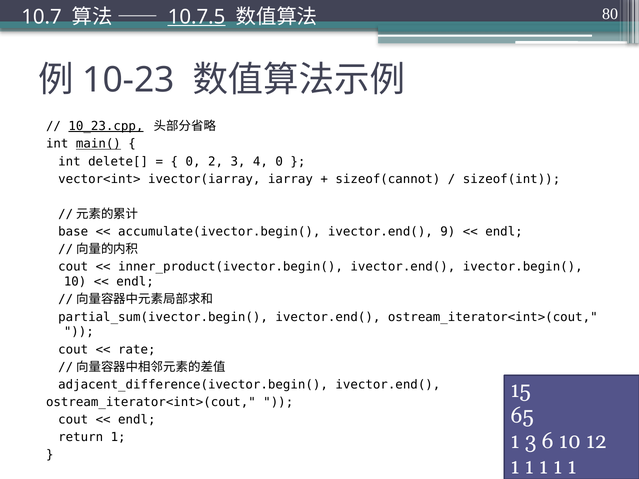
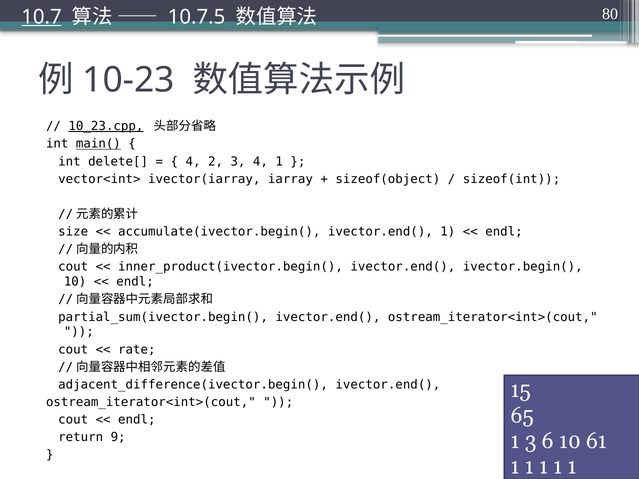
10.7 underline: none -> present (41, 17)
10.7.5 underline: present -> none (197, 17)
0: 0 -> 4 (193, 162)
4 0: 0 -> 1 (279, 162)
sizeof(cannot: sizeof(cannot -> sizeof(object (388, 179)
base: base -> size (73, 232)
ivector.end( 9: 9 -> 1 (448, 232)
return 1: 1 -> 9 (118, 438)
12: 12 -> 61 (596, 442)
